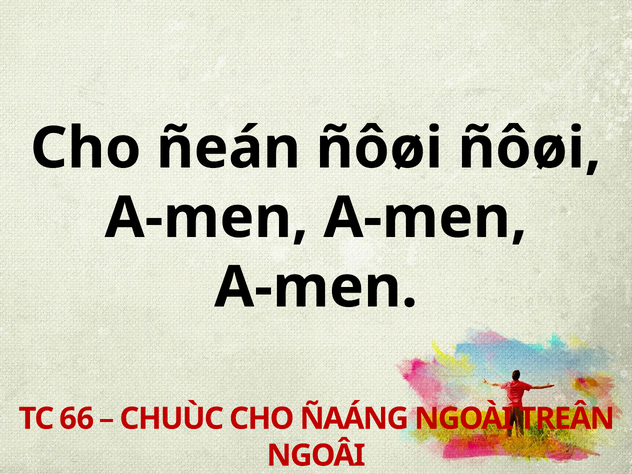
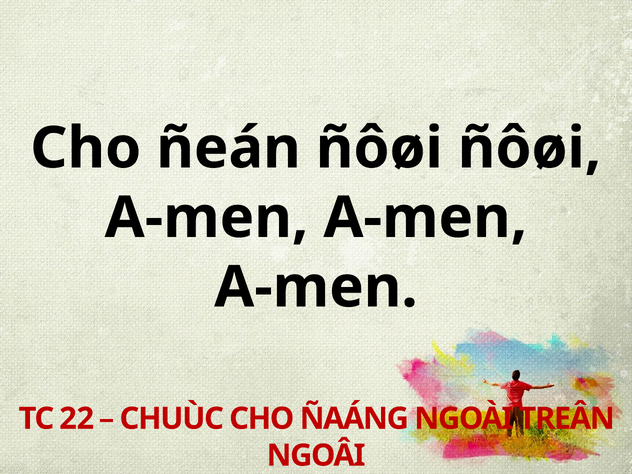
66: 66 -> 22 (77, 419)
